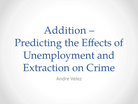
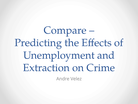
Addition: Addition -> Compare (65, 30)
